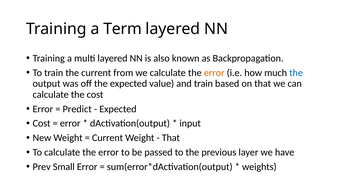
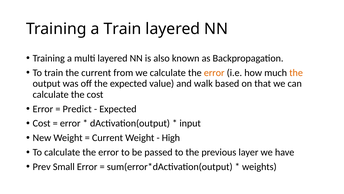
a Term: Term -> Train (122, 29)
the colour: blue -> orange (296, 73)
and train: train -> walk (203, 83)
That: That -> High (171, 138)
